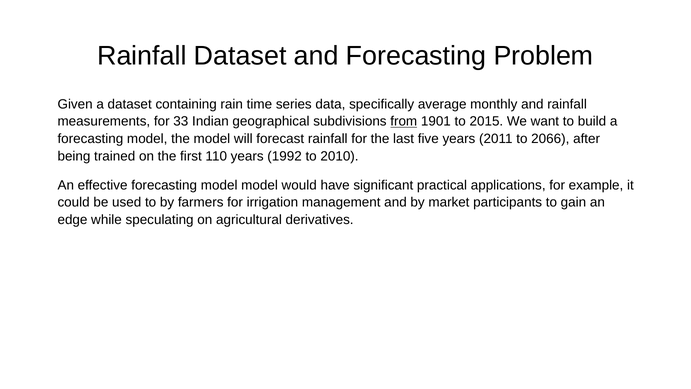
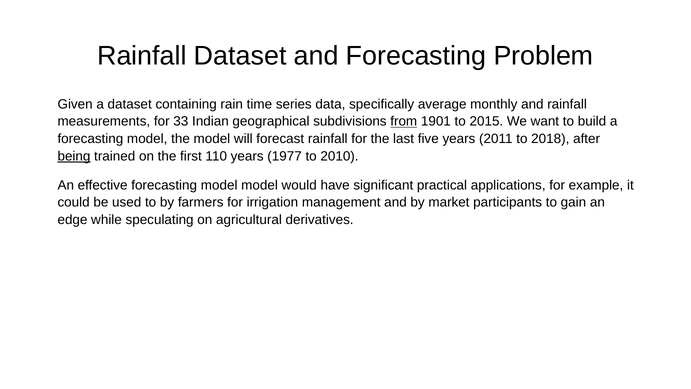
2066: 2066 -> 2018 (550, 139)
being underline: none -> present (74, 156)
1992: 1992 -> 1977 (285, 156)
